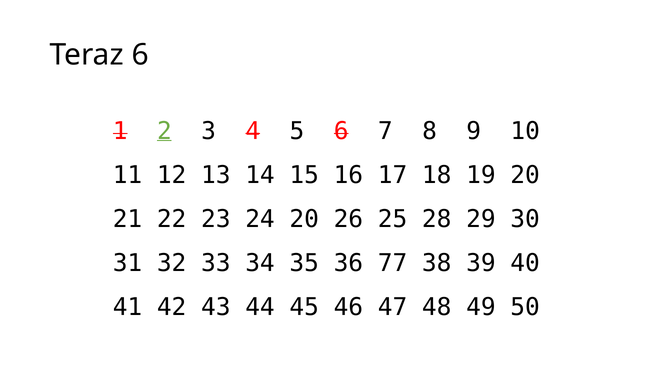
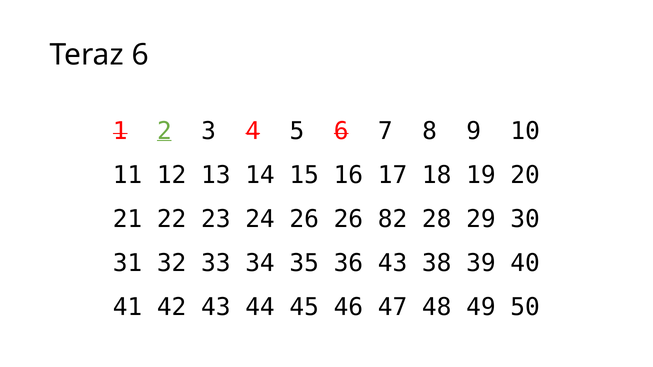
24 20: 20 -> 26 (304, 219)
25: 25 -> 82 (393, 219)
36 77: 77 -> 43 (393, 264)
